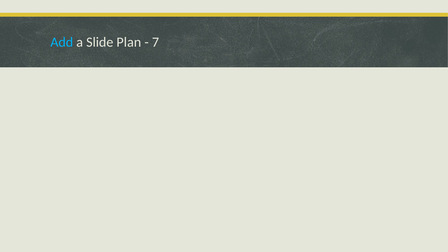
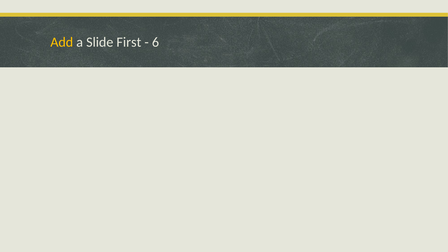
Add colour: light blue -> yellow (62, 42)
Plan: Plan -> First (129, 42)
7: 7 -> 6 (155, 42)
